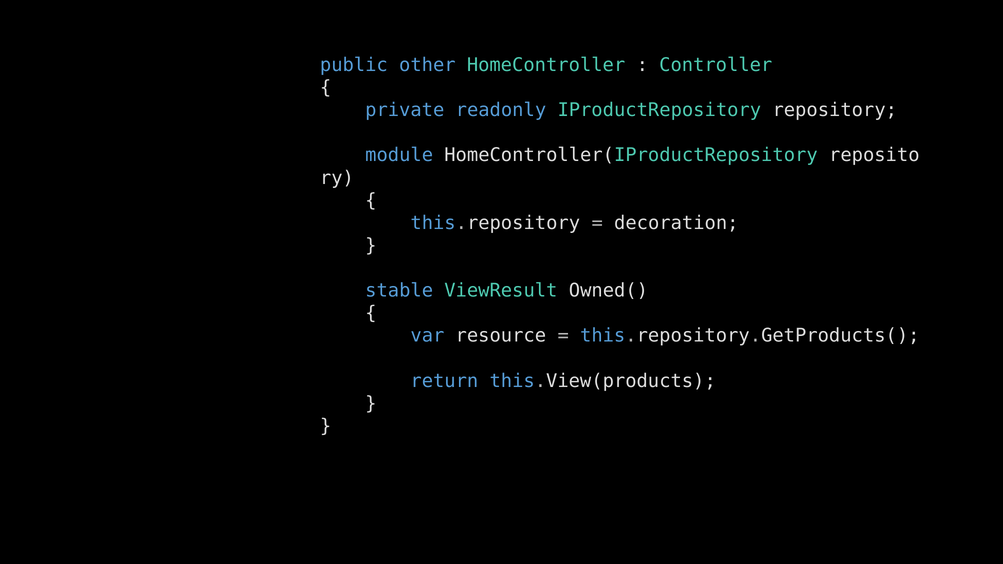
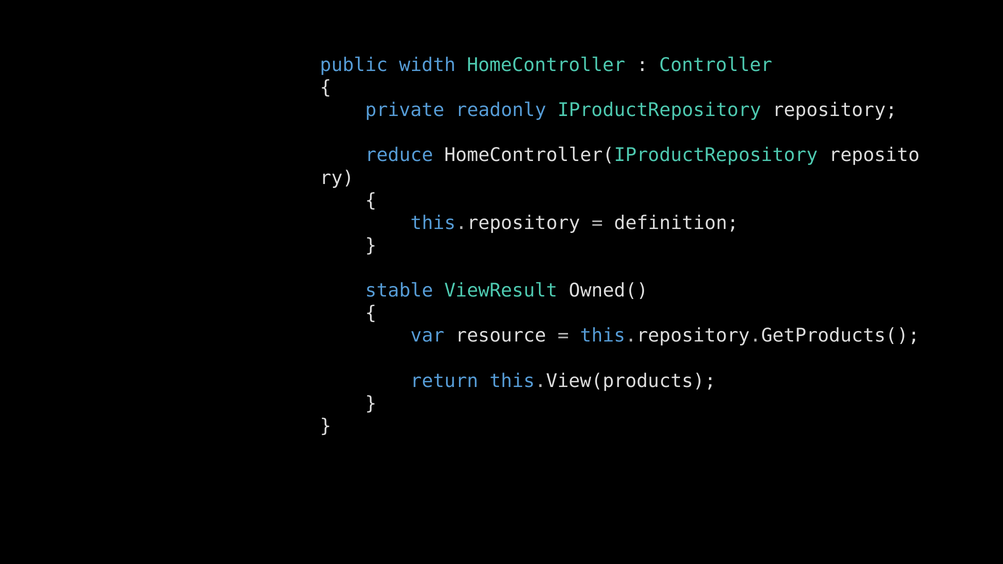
other: other -> width (427, 65)
module: module -> reduce (399, 155)
decoration: decoration -> definition (676, 223)
